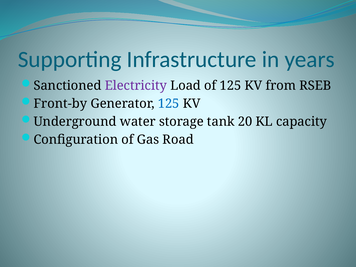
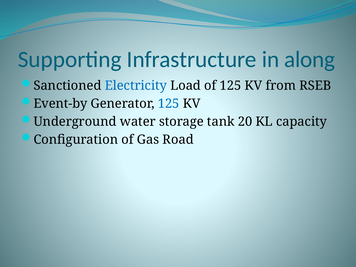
years: years -> along (310, 60)
Electricity colour: purple -> blue (136, 86)
Front-by: Front-by -> Event-by (60, 104)
